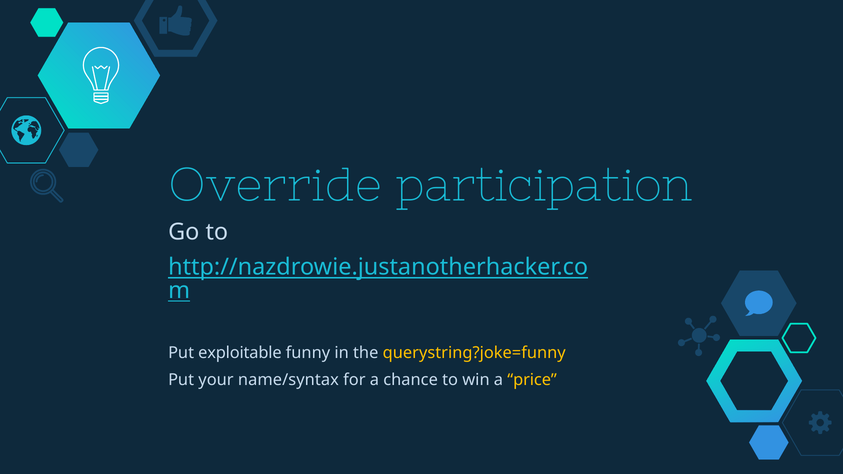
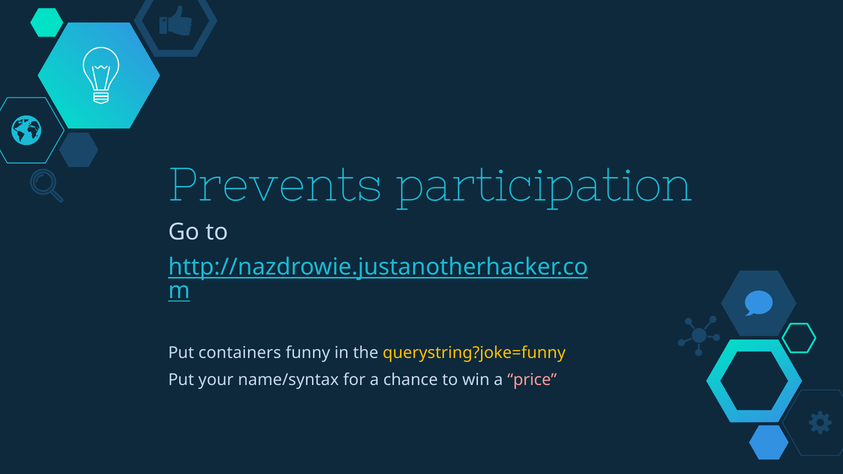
Override: Override -> Prevents (275, 185)
exploitable: exploitable -> containers (240, 353)
price colour: yellow -> pink (532, 380)
